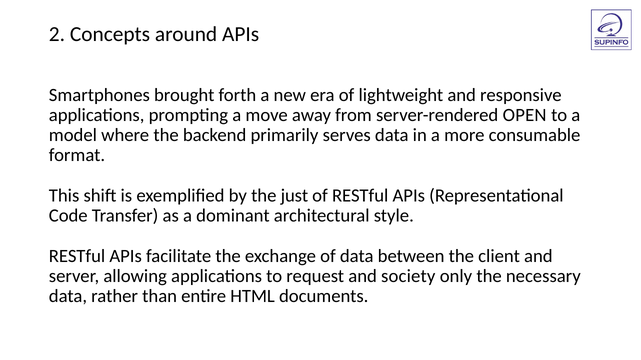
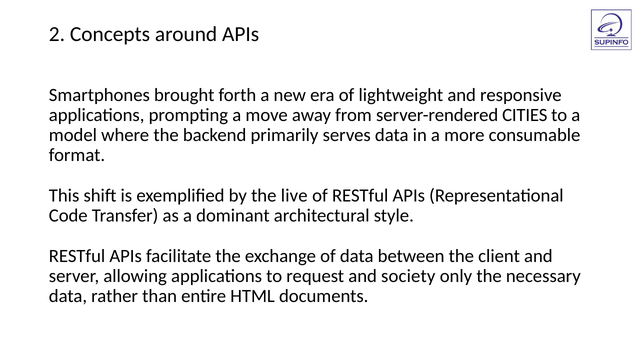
OPEN: OPEN -> CITIES (525, 115)
just: just -> live (294, 196)
